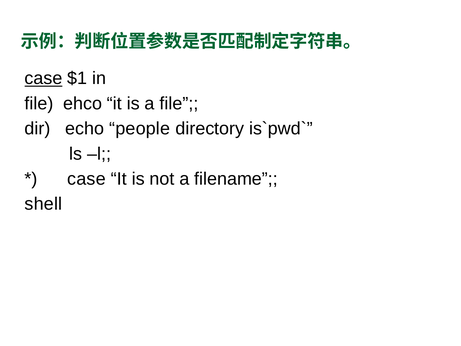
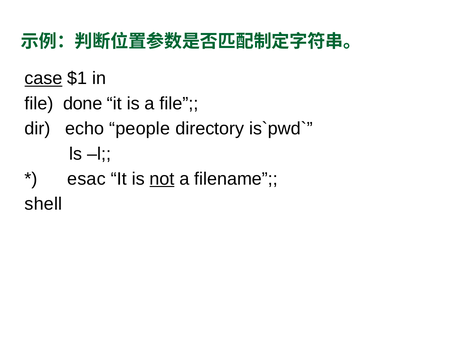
ehco: ehco -> done (83, 103)
case: case -> esac (86, 179)
not underline: none -> present (162, 179)
